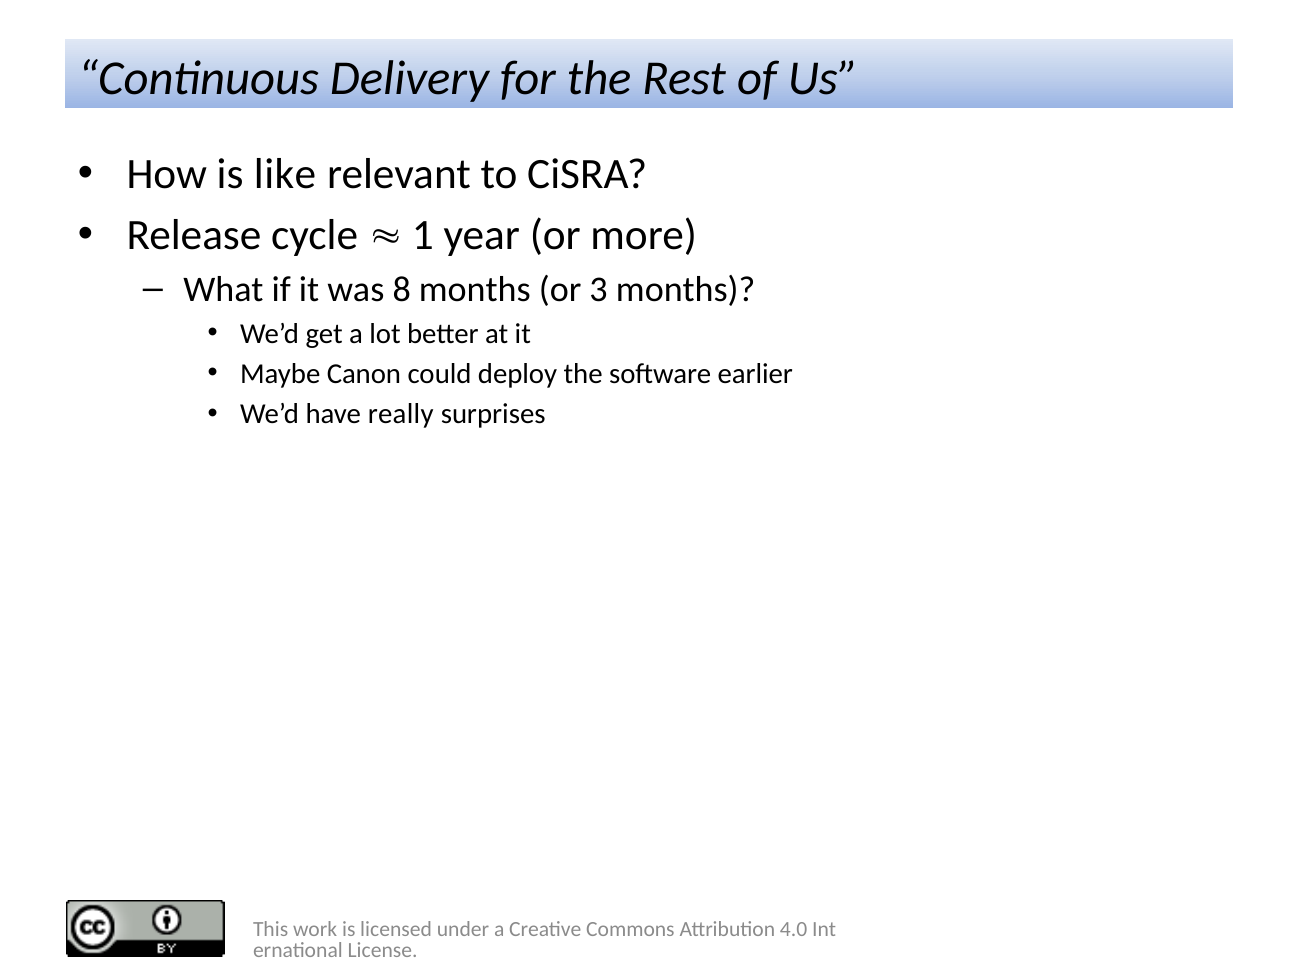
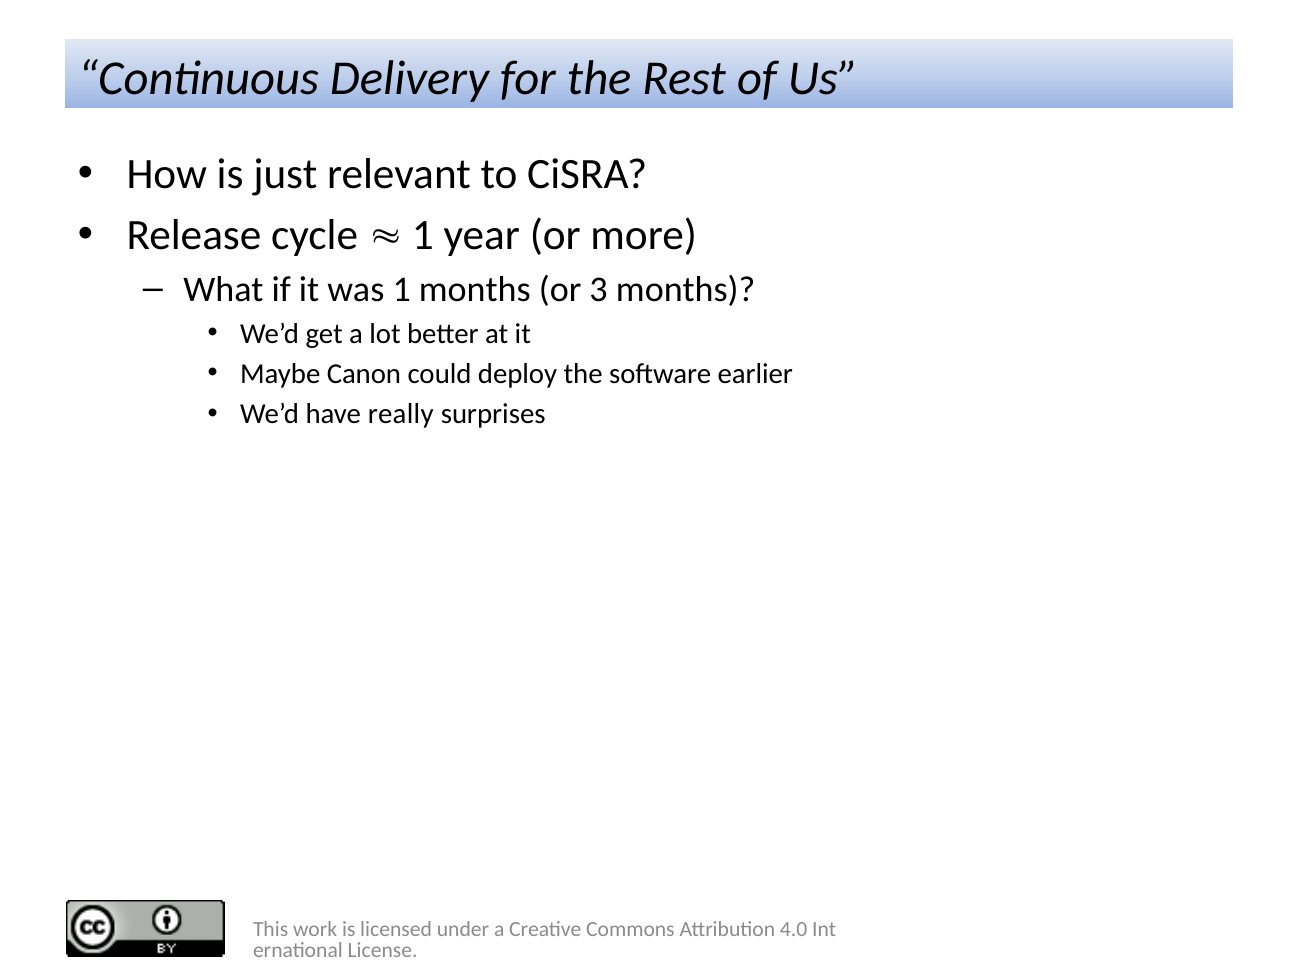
like: like -> just (285, 175)
was 8: 8 -> 1 (402, 290)
